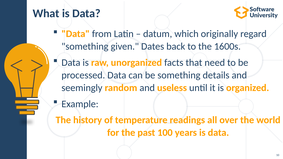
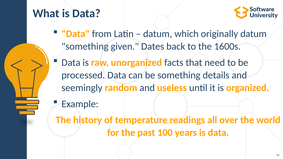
originally regard: regard -> datum (253, 34)
